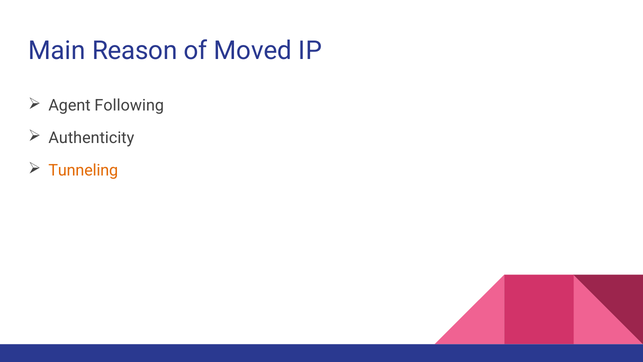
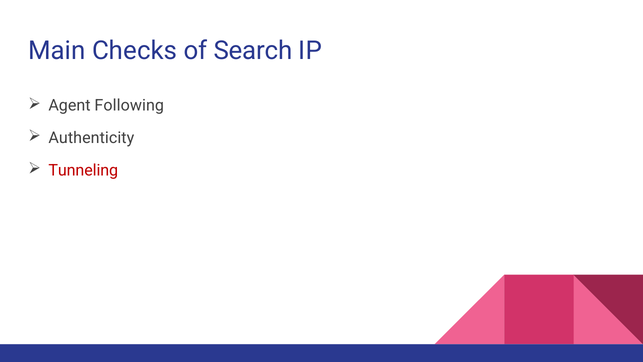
Reason: Reason -> Checks (135, 51)
Moved: Moved -> Search (253, 51)
Tunneling colour: orange -> red (83, 170)
